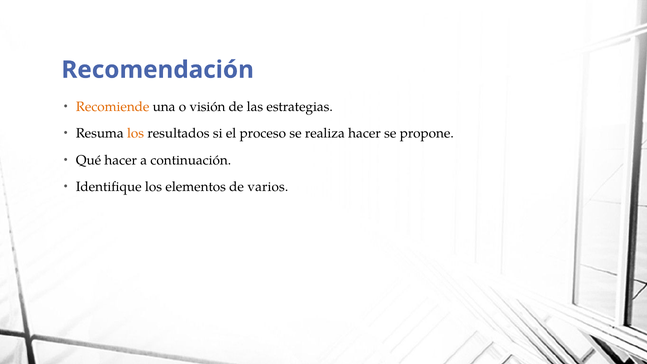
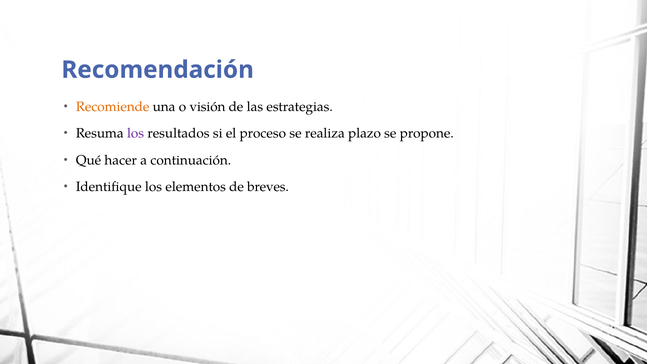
los colour: orange -> purple (136, 133)
realiza hacer: hacer -> plazo (365, 133)
varios: varios -> breves (268, 187)
